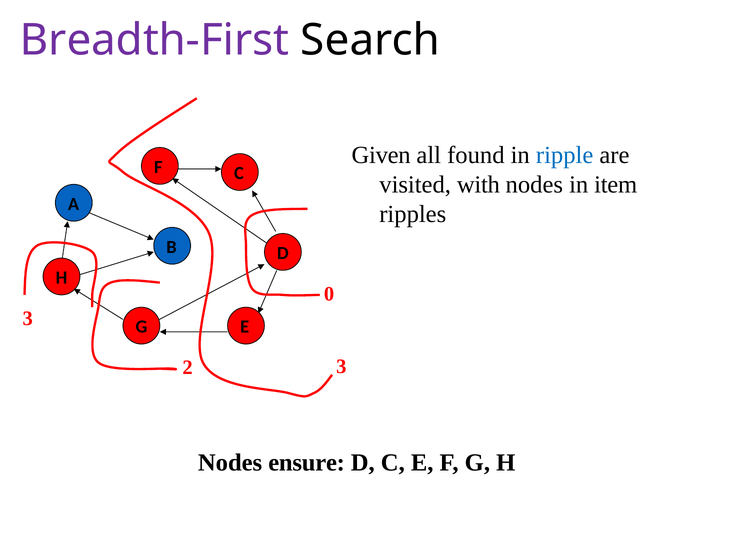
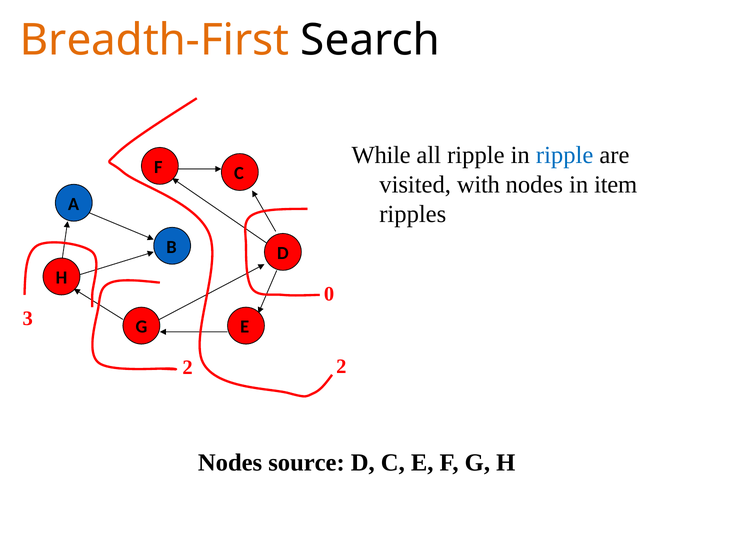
Breadth-First colour: purple -> orange (155, 40)
Given: Given -> While (381, 155)
all found: found -> ripple (476, 155)
2 3: 3 -> 2 (341, 367)
ensure: ensure -> source (306, 463)
